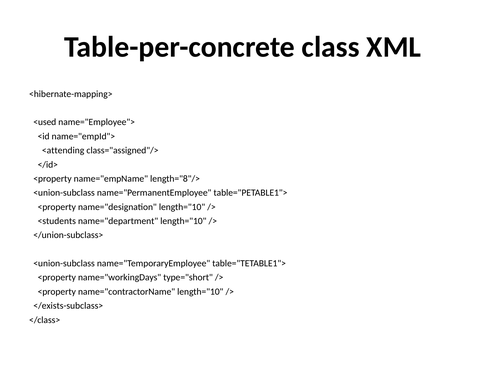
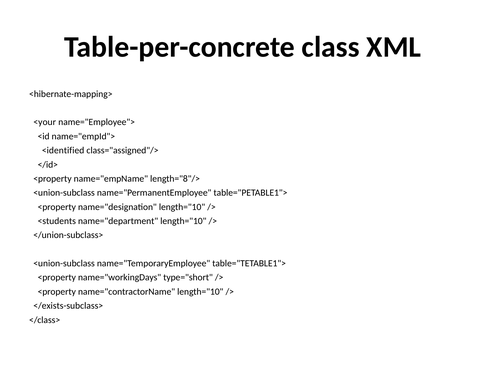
<used: <used -> <your (45, 122)
<attending: <attending -> <identified (63, 150)
